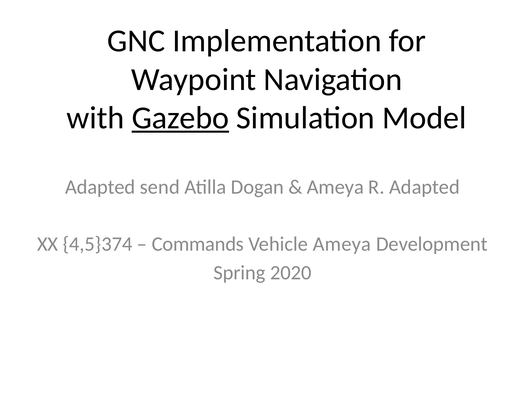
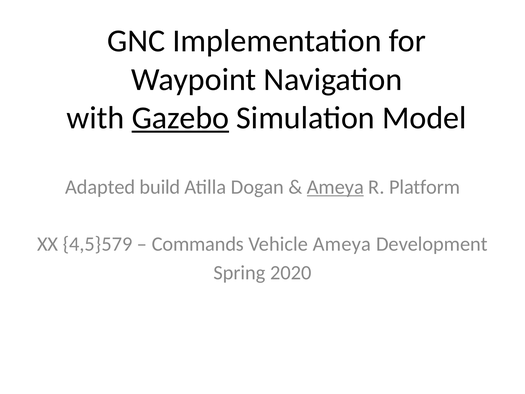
send: send -> build (160, 187)
Ameya underline: none -> present (335, 187)
R Adapted: Adapted -> Platform (425, 187)
4,5}374: 4,5}374 -> 4,5}579 (98, 244)
